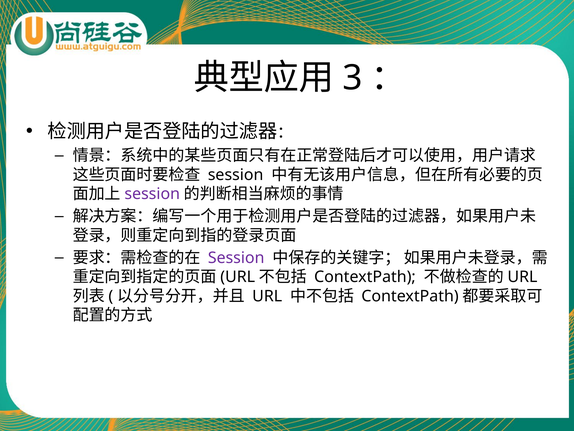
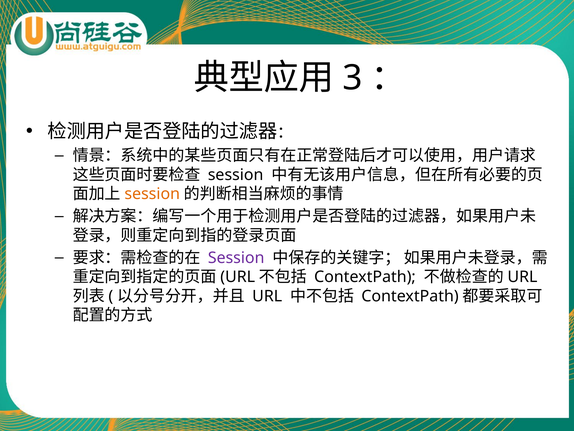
session colour: purple -> orange (152, 194)
